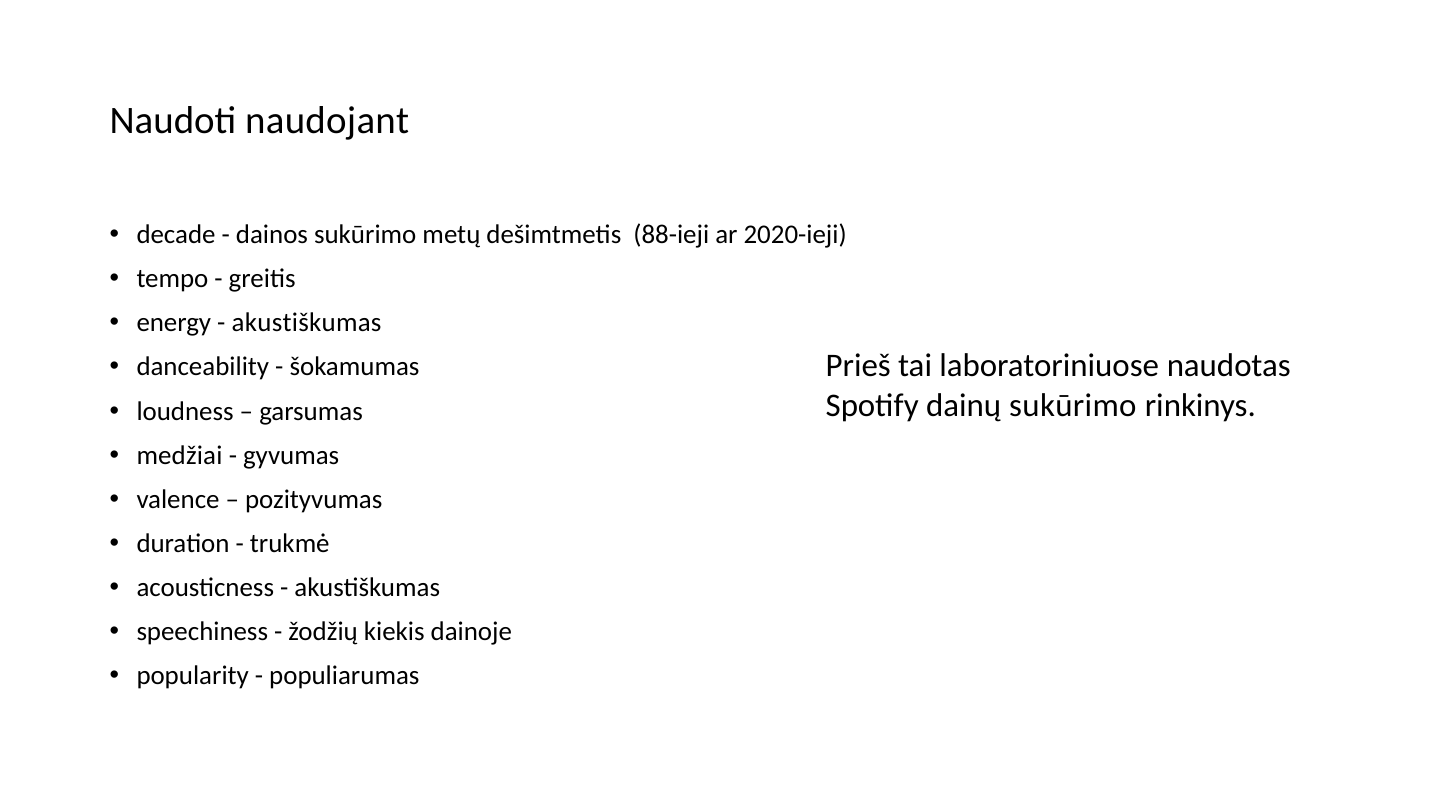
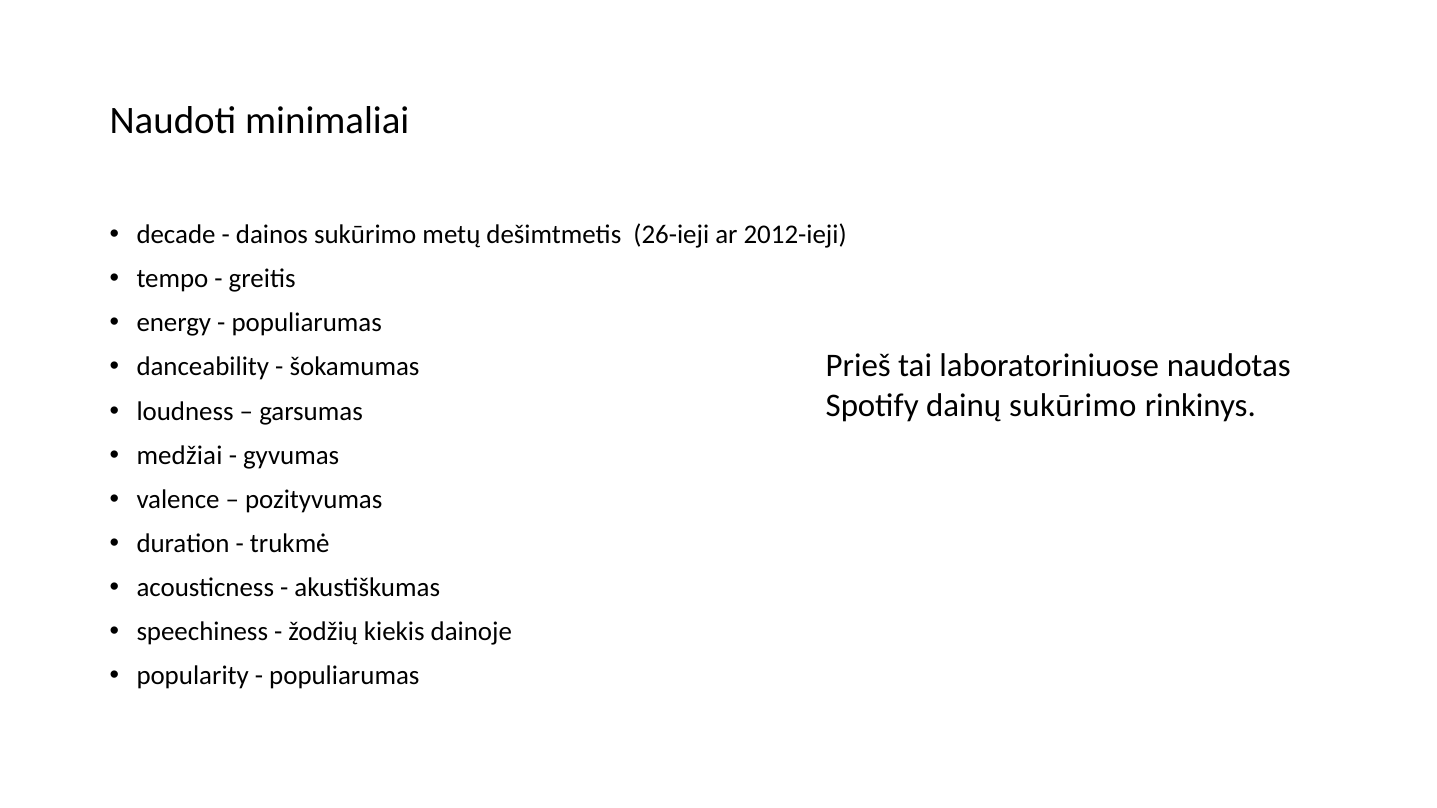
naudojant: naudojant -> minimaliai (327, 121)
88-ieji: 88-ieji -> 26-ieji (671, 235)
2020-ieji: 2020-ieji -> 2012-ieji (795, 235)
akustiškumas: akustiškumas -> populiarumas (307, 323)
